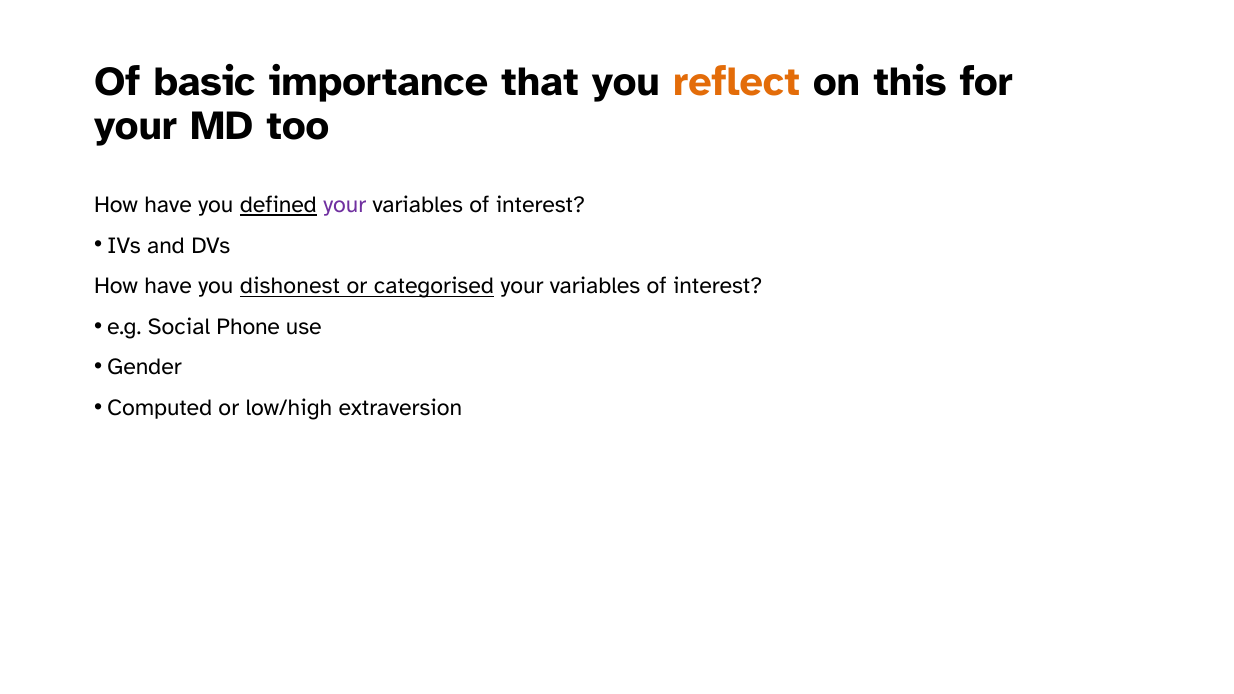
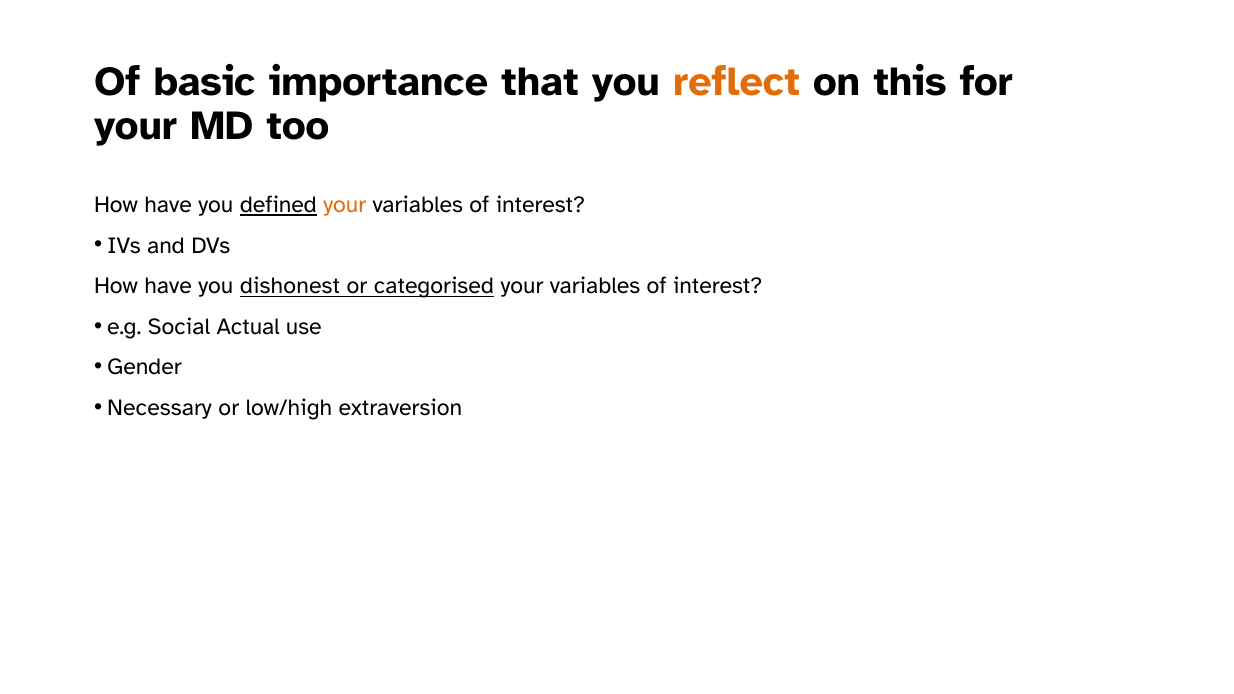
your colour: purple -> orange (345, 205)
Phone: Phone -> Actual (248, 327)
Computed: Computed -> Necessary (159, 408)
